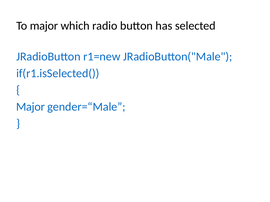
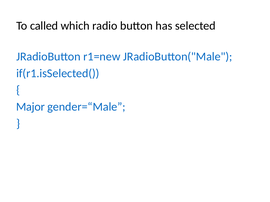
To major: major -> called (44, 26)
